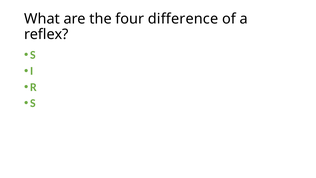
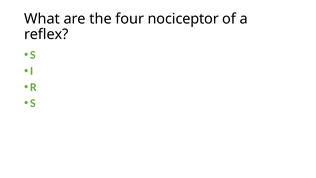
difference: difference -> nociceptor (183, 19)
